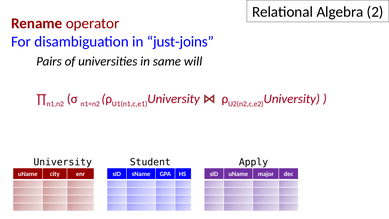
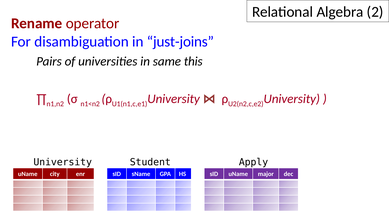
will: will -> this (193, 61)
